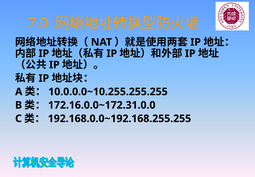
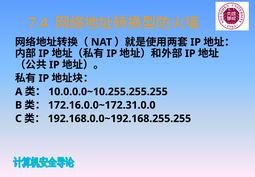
7.0: 7.0 -> 7.4 (38, 23)
